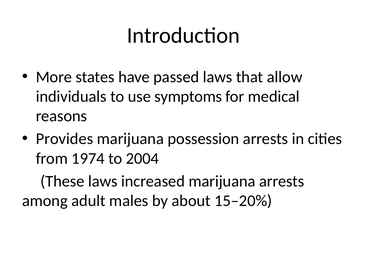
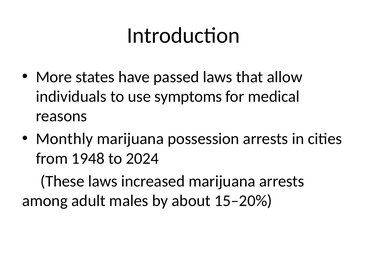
Provides: Provides -> Monthly (64, 139)
1974: 1974 -> 1948 (88, 159)
2004: 2004 -> 2024 (142, 159)
